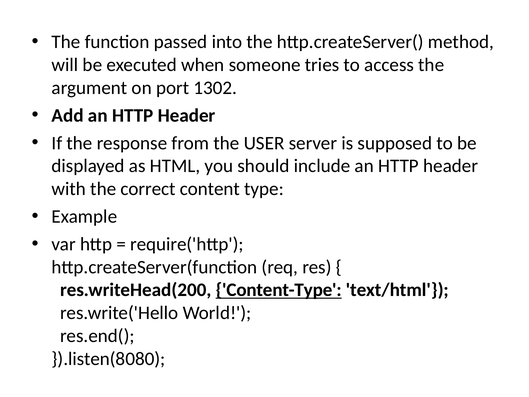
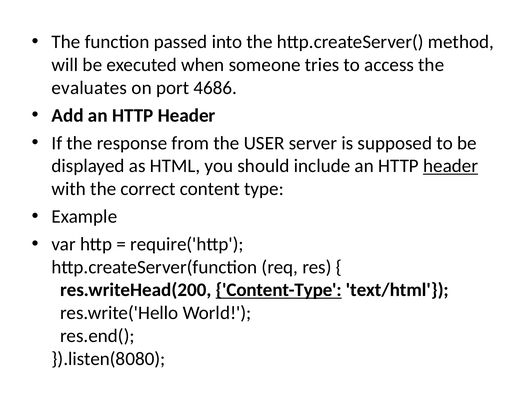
argument: argument -> evaluates (89, 88)
1302: 1302 -> 4686 (215, 88)
header underline: none -> present (451, 166)
